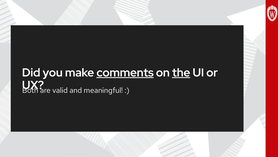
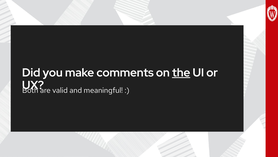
comments underline: present -> none (125, 72)
